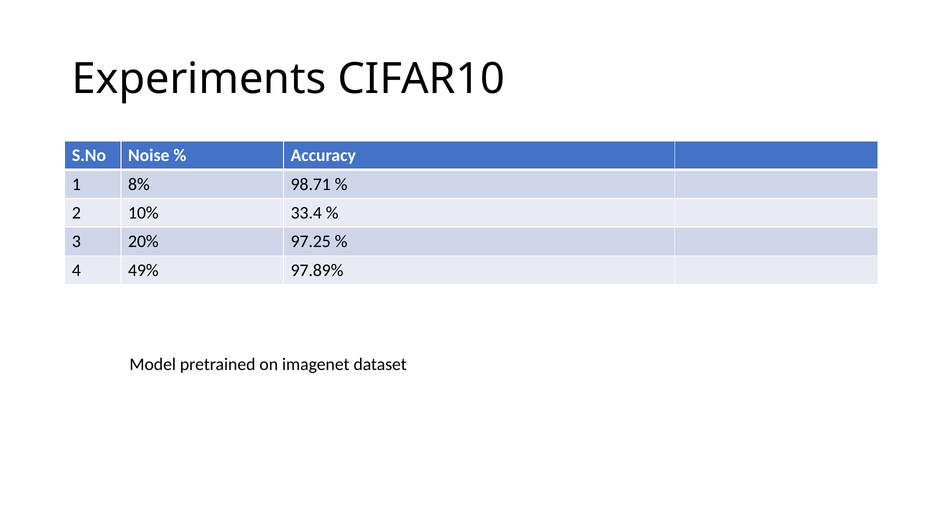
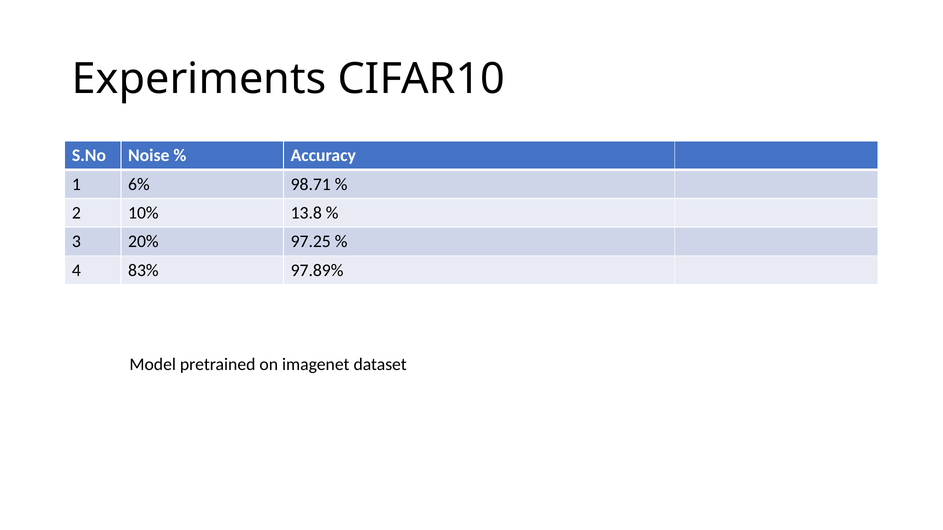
8%: 8% -> 6% (139, 184)
33.4: 33.4 -> 13.8 (306, 213)
49%: 49% -> 83% (143, 270)
